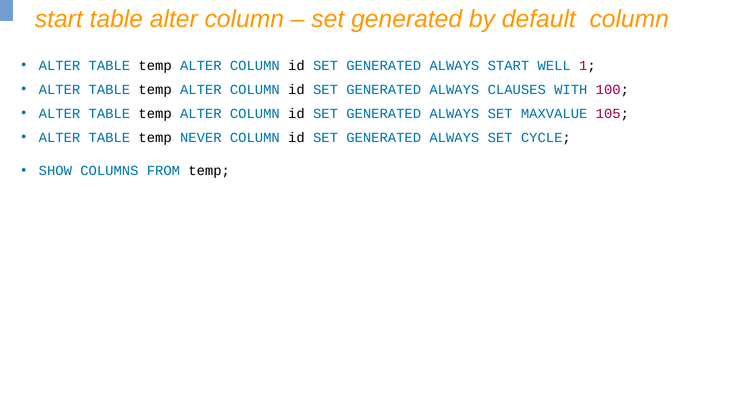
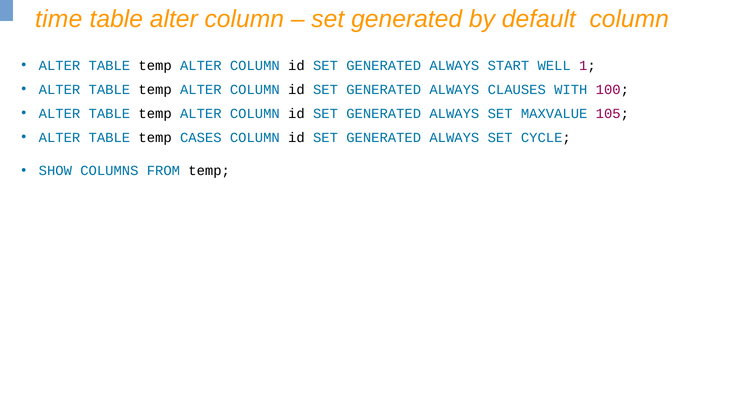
start: start -> time (59, 19)
NEVER: NEVER -> CASES (201, 138)
